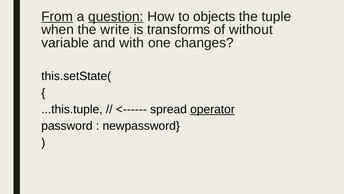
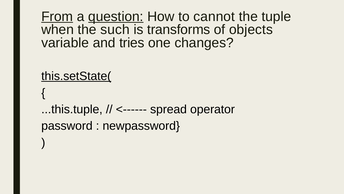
objects: objects -> cannot (214, 16)
write: write -> such (115, 30)
without: without -> objects (251, 30)
with: with -> tries (132, 43)
this.setState( underline: none -> present (76, 76)
operator underline: present -> none (213, 109)
